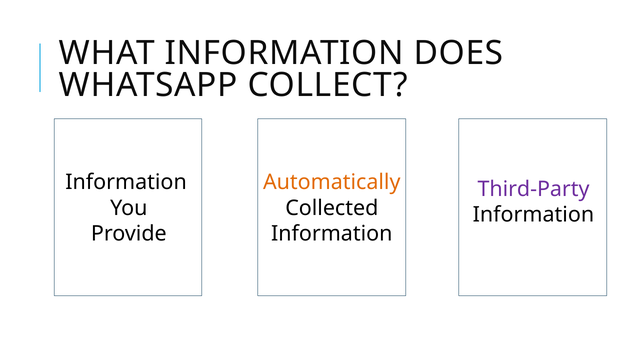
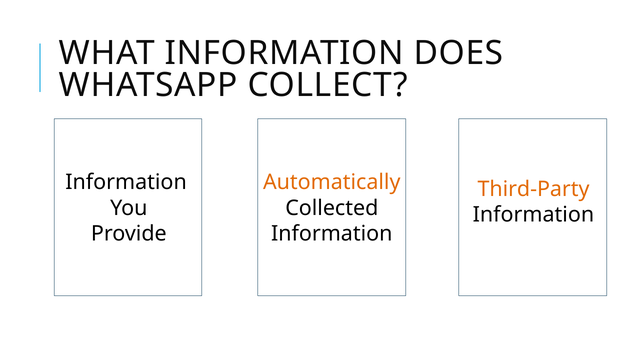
Third-Party colour: purple -> orange (533, 189)
